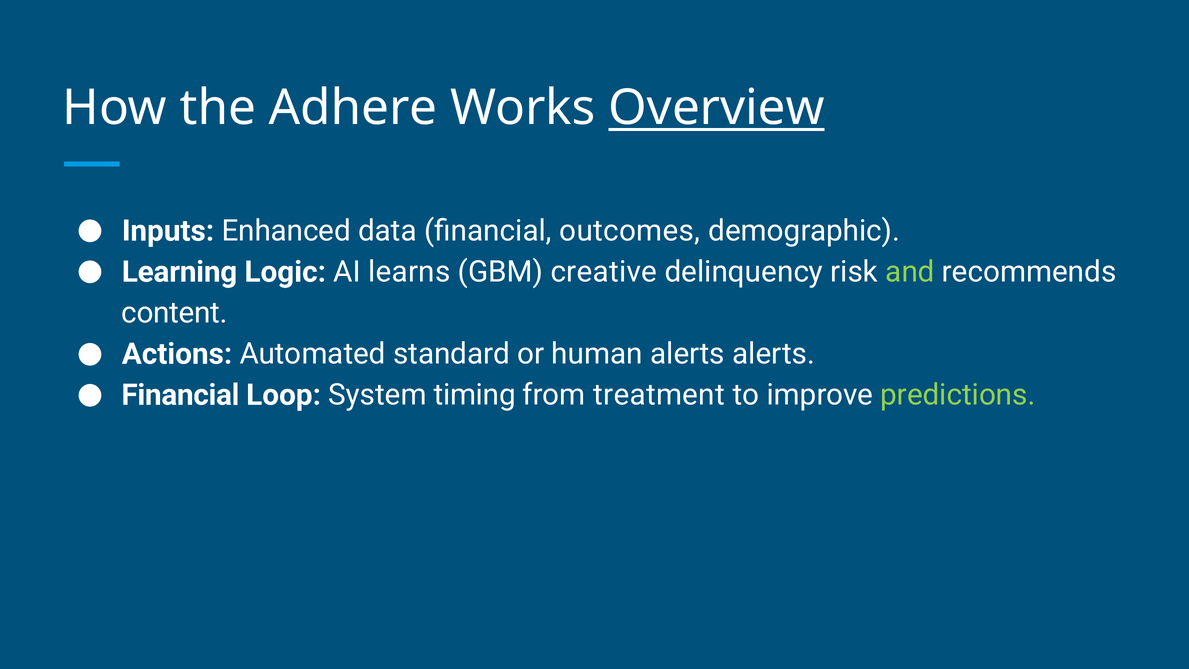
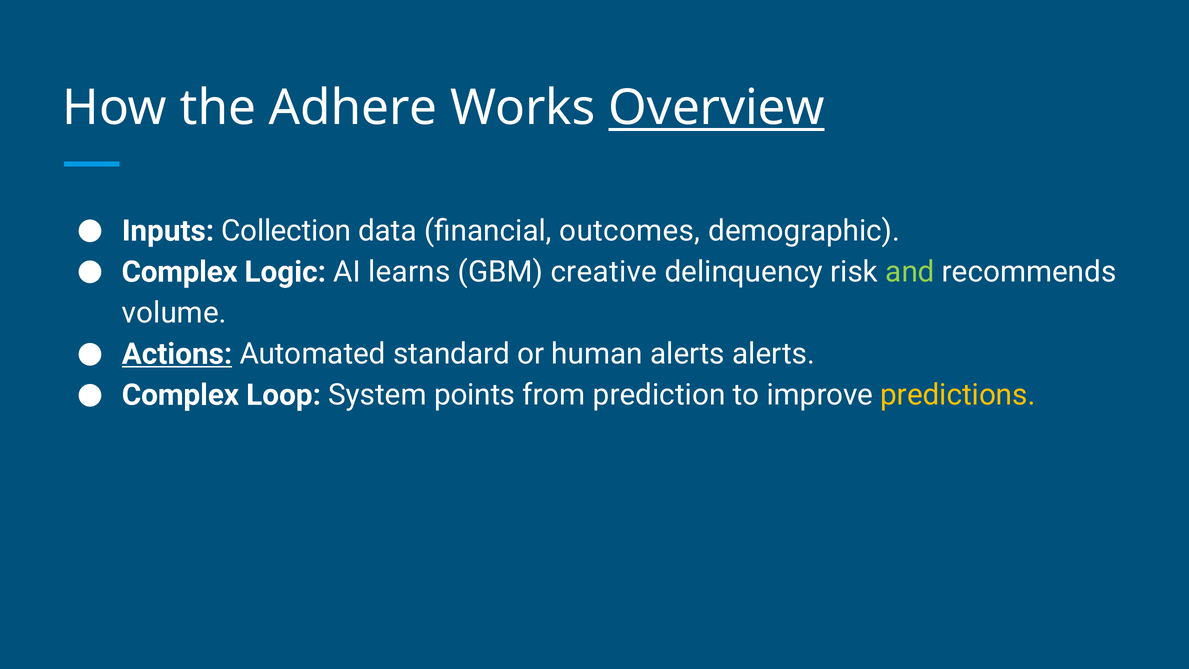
Enhanced: Enhanced -> Collection (286, 231)
Learning: Learning -> Complex (180, 272)
content: content -> volume (174, 313)
Actions underline: none -> present (177, 354)
Financial: Financial -> Complex (180, 395)
timing: timing -> points (475, 395)
treatment: treatment -> prediction (659, 395)
predictions colour: light green -> yellow (958, 395)
